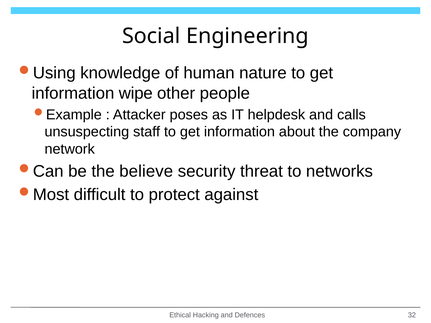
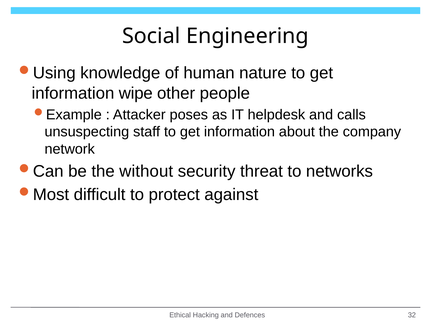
believe: believe -> without (146, 171)
